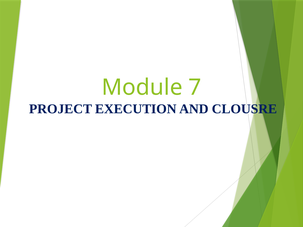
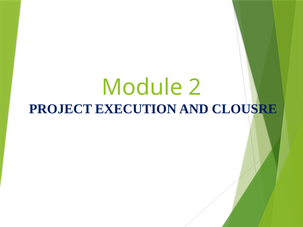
7: 7 -> 2 (195, 87)
